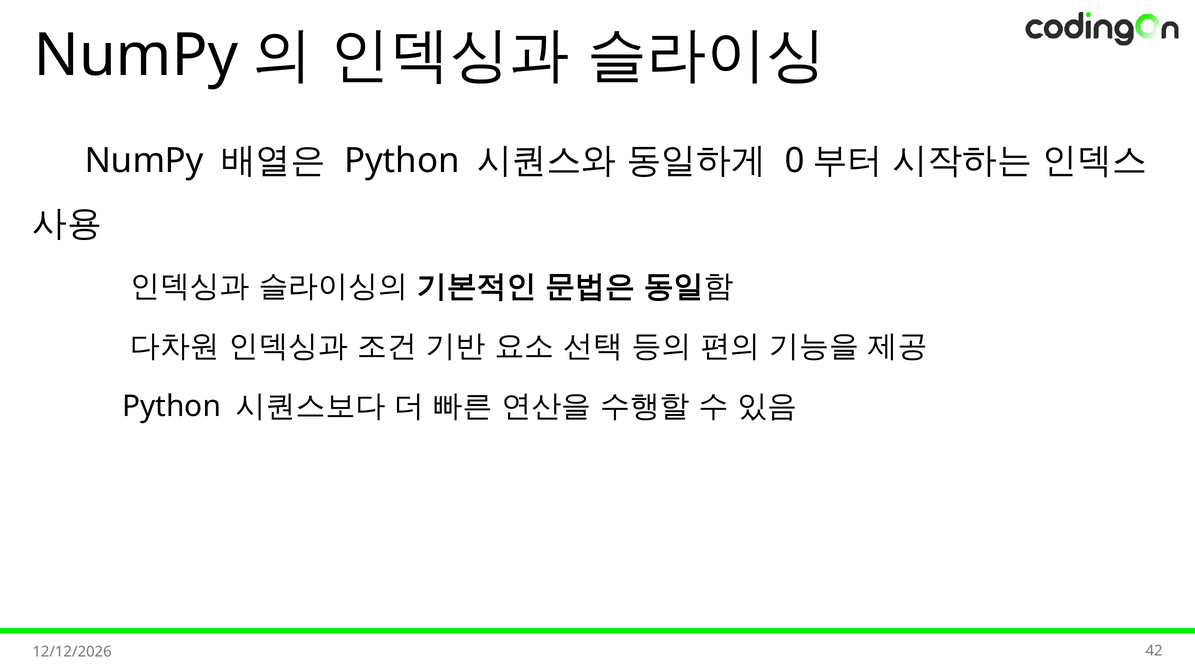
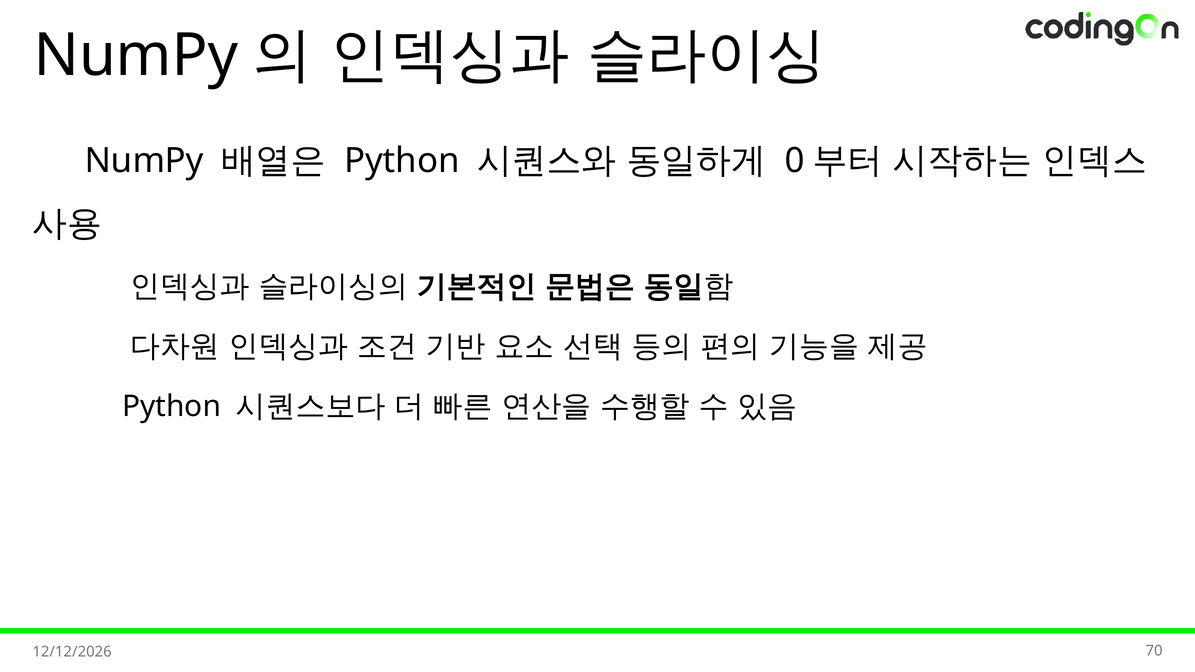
42: 42 -> 70 (1154, 651)
